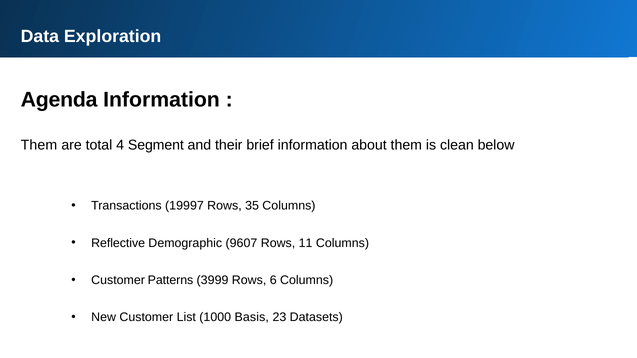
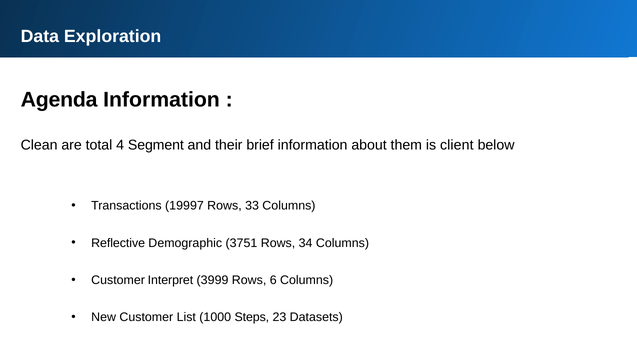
Them: Them -> Clean (39, 145)
clean: clean -> client (457, 145)
35: 35 -> 33 (252, 206)
9607: 9607 -> 3751 (241, 243)
11: 11 -> 34 (306, 243)
Patterns: Patterns -> Interpret (170, 280)
Basis: Basis -> Steps (252, 318)
